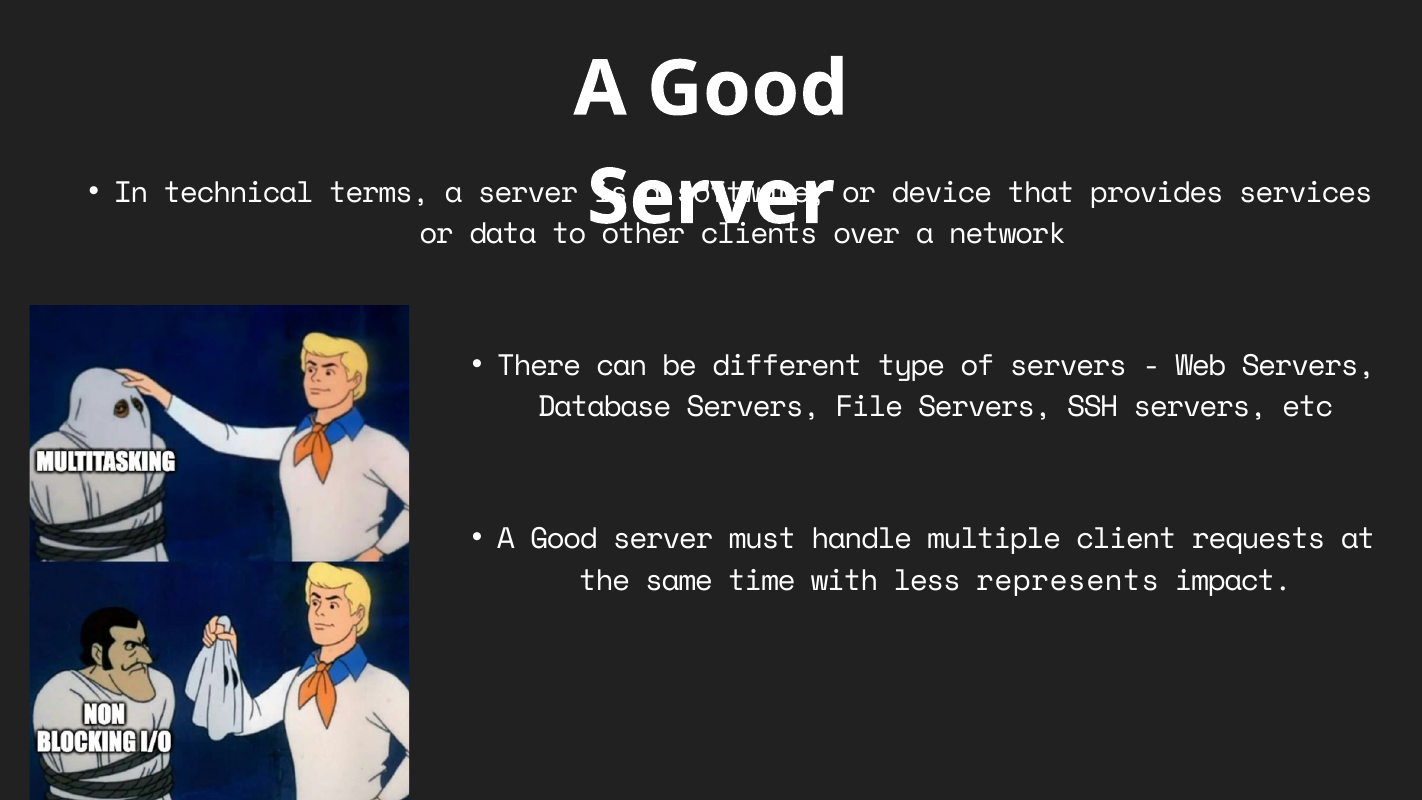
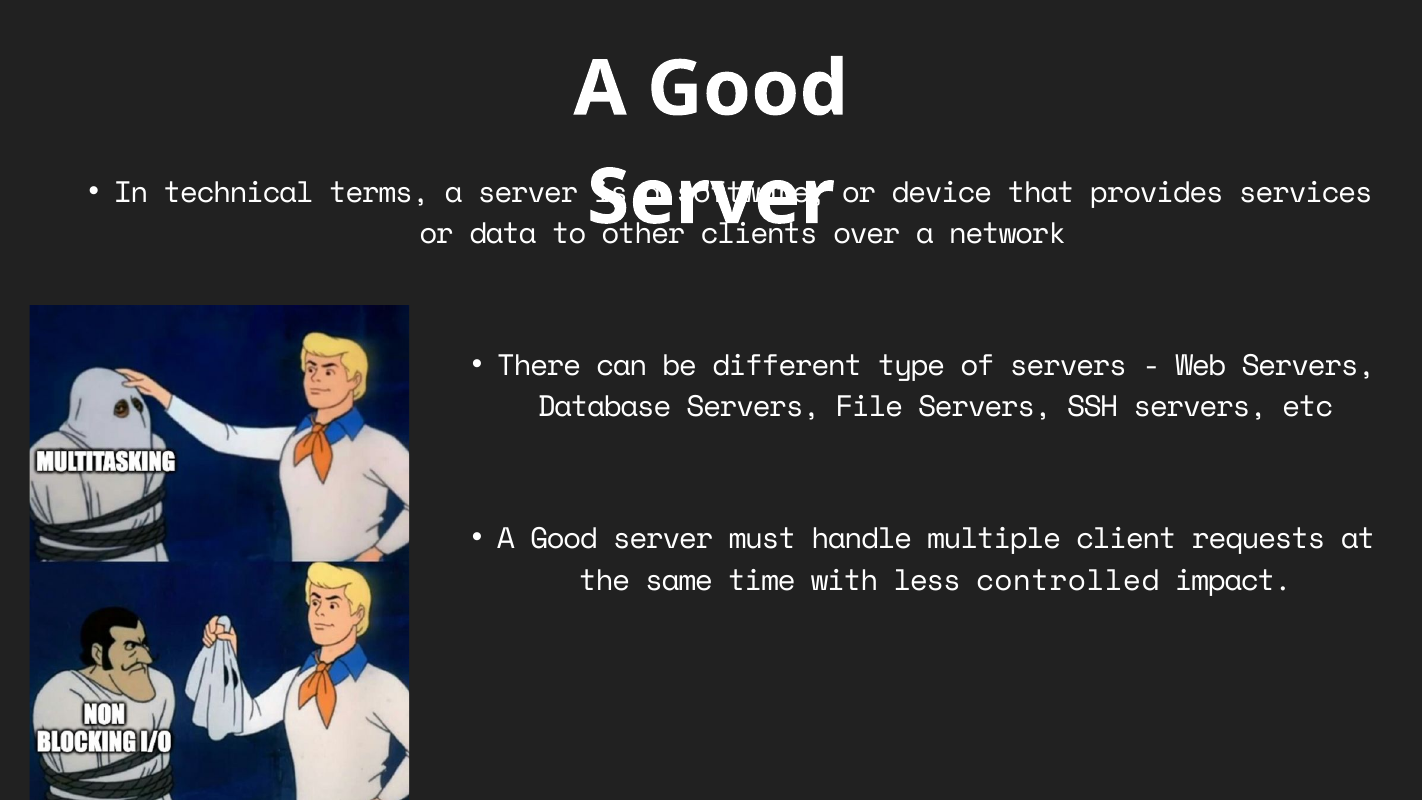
represents: represents -> controlled (1068, 580)
